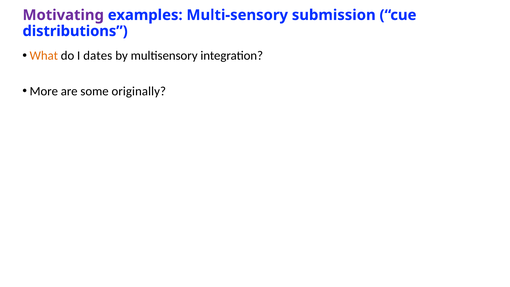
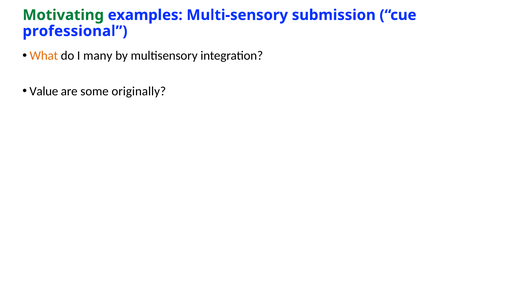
Motivating colour: purple -> green (63, 15)
distributions: distributions -> professional (75, 31)
dates: dates -> many (98, 56)
More: More -> Value (44, 91)
